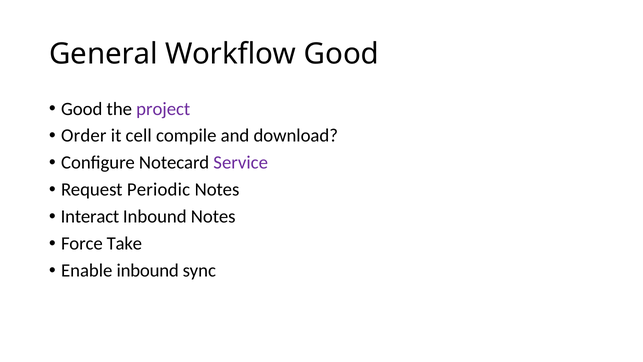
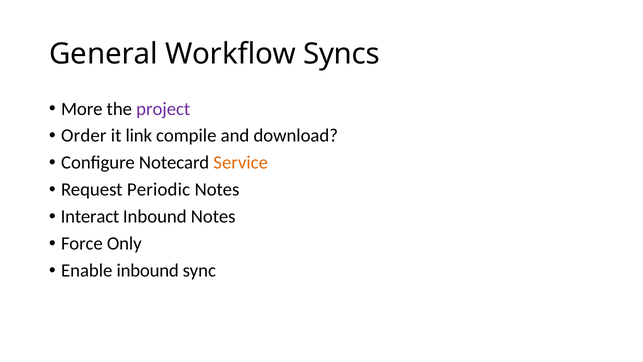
Workflow Good: Good -> Syncs (342, 54)
Good: Good -> More (82, 109)
cell: cell -> link (139, 136)
Service colour: purple -> orange (241, 163)
Take: Take -> Only (124, 244)
